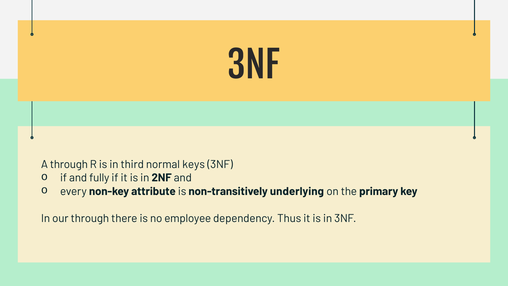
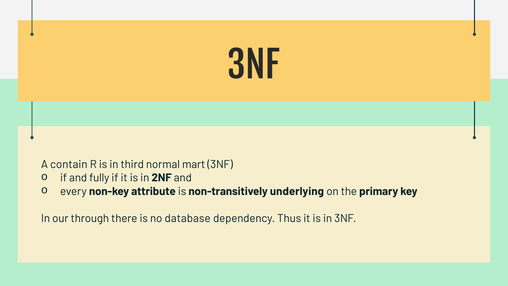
A through: through -> contain (69, 164)
keys: keys -> mart (194, 164)
employee: employee -> database (188, 218)
